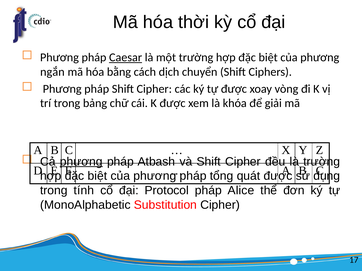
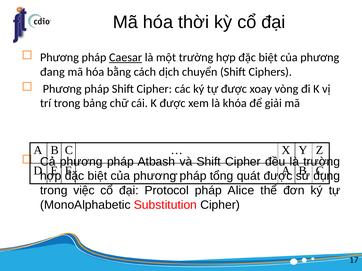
ngắn: ngắn -> đang (52, 72)
phương underline: present -> none (81, 162)
tính: tính -> việc (84, 191)
